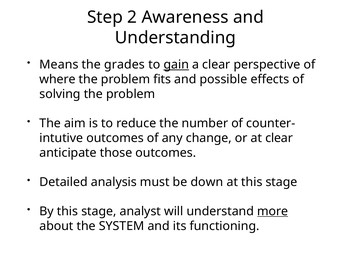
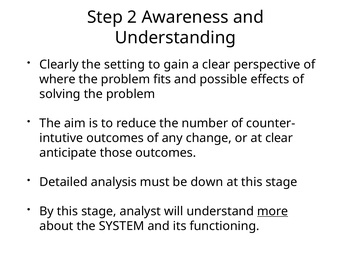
Means: Means -> Clearly (59, 65)
grades: grades -> setting (125, 65)
gain underline: present -> none (176, 65)
